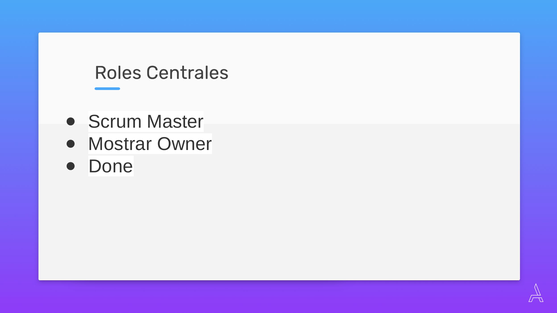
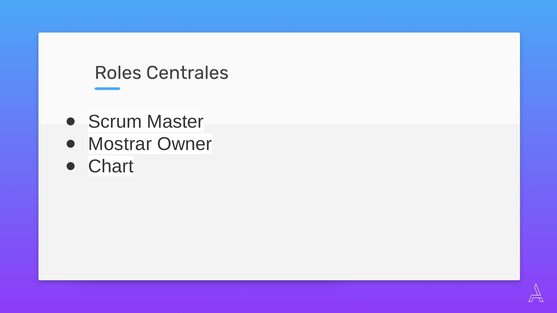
Done: Done -> Chart (111, 166)
